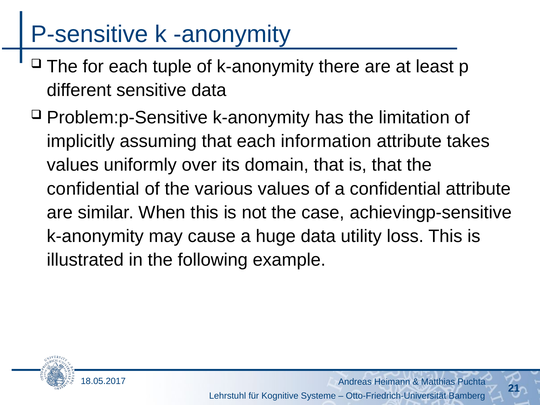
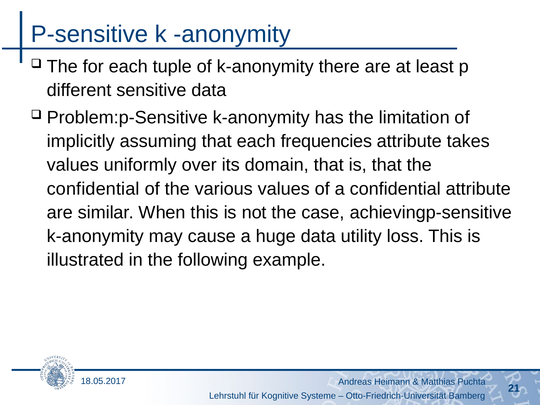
information: information -> frequencies (326, 141)
